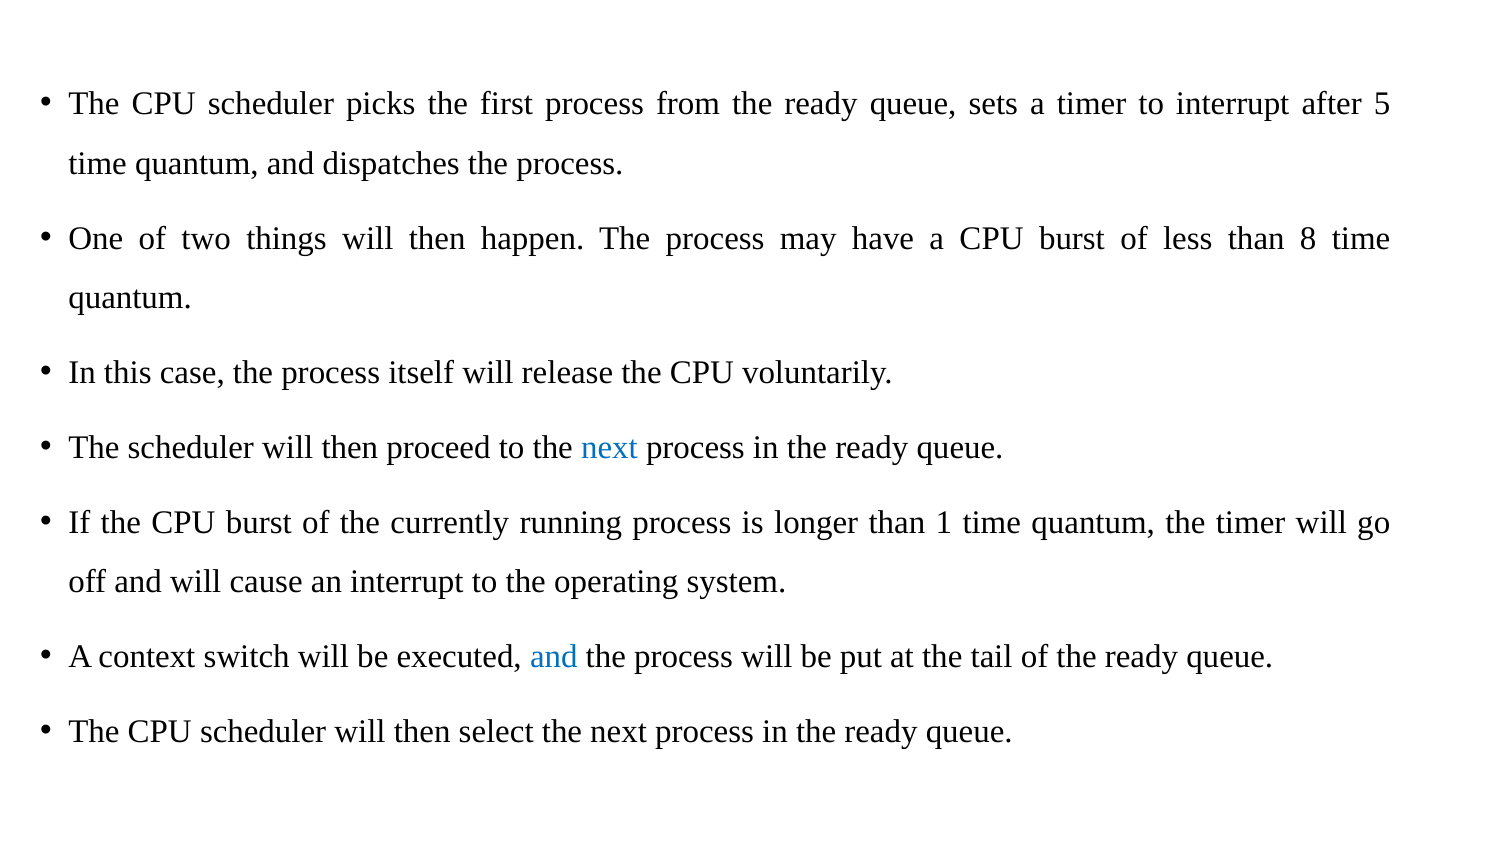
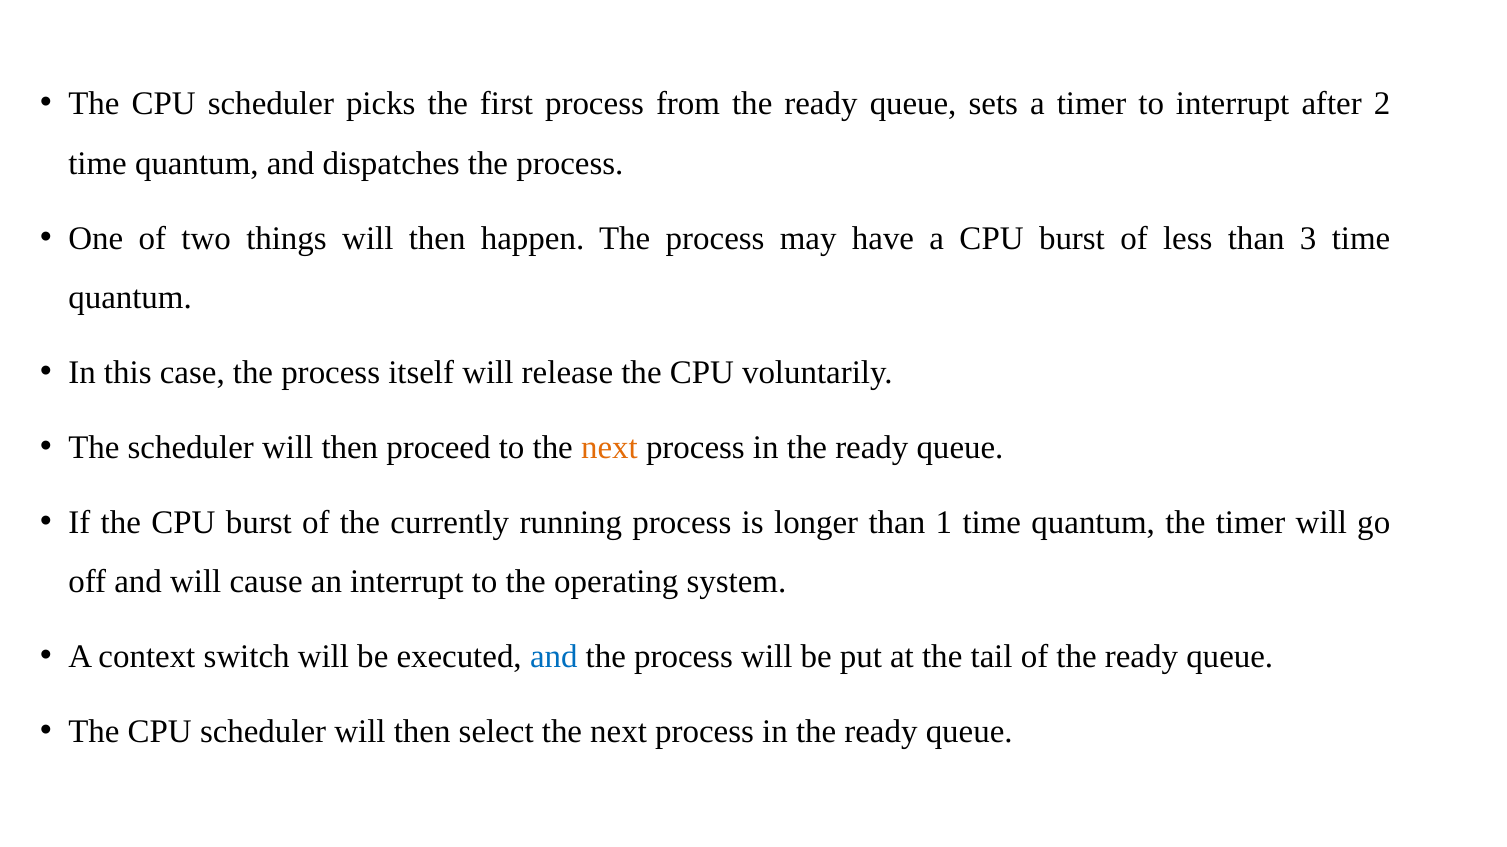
5: 5 -> 2 (1382, 104)
8: 8 -> 3 (1308, 238)
next colour: blue -> orange (609, 448)
